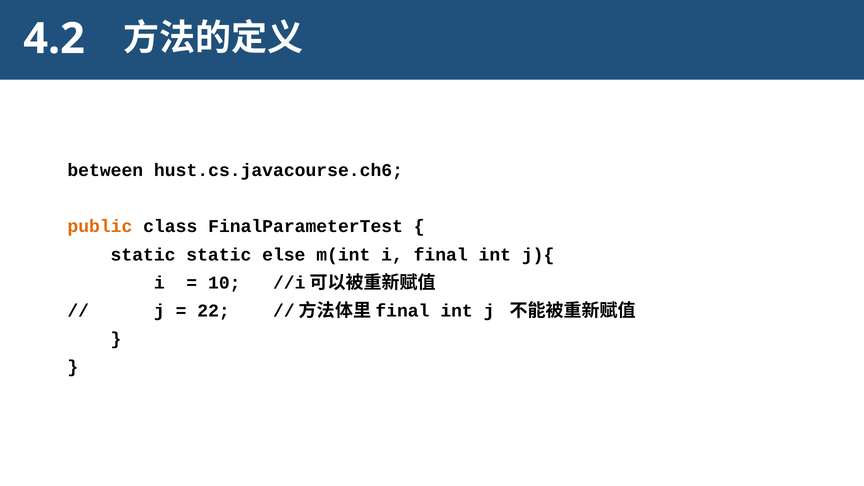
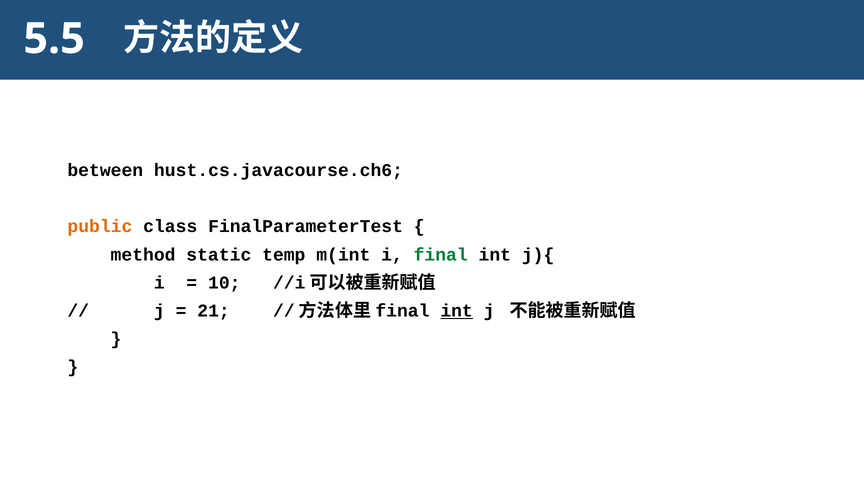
4.2: 4.2 -> 5.5 (54, 39)
static: static -> method (143, 255)
else: else -> temp (284, 255)
final colour: black -> green (441, 255)
22: 22 -> 21 (214, 311)
int underline: none -> present (457, 311)
